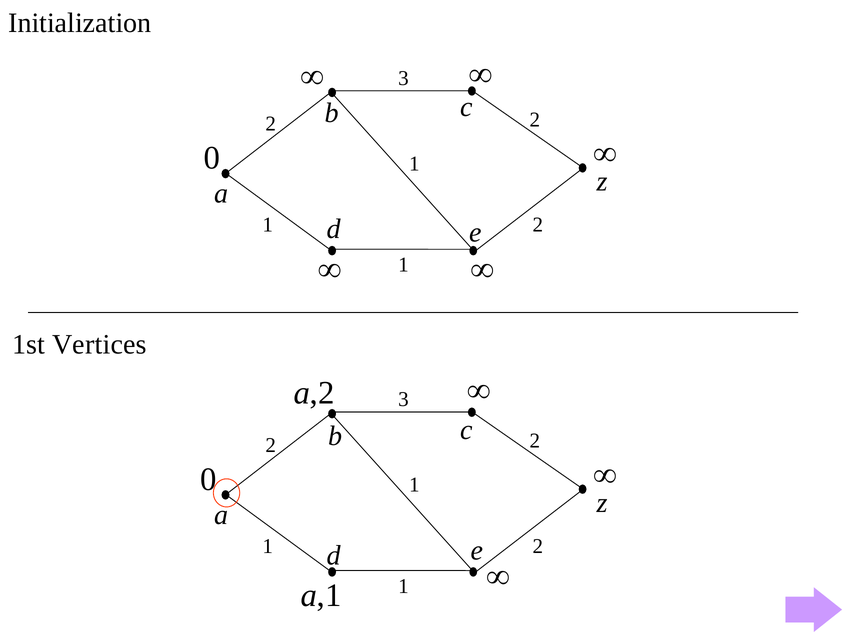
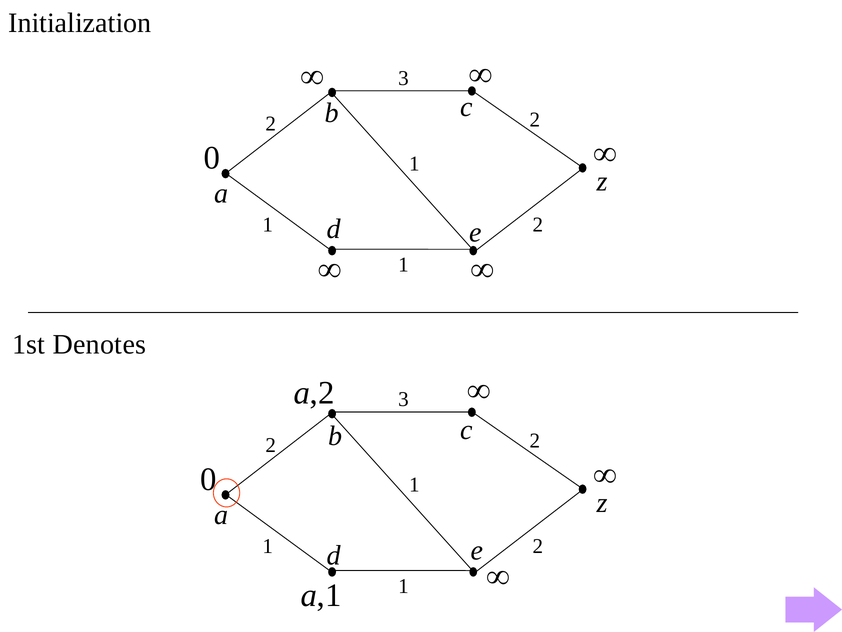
Vertices: Vertices -> Denotes (99, 344)
